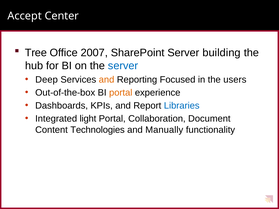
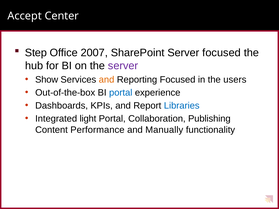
Tree: Tree -> Step (36, 53)
Server building: building -> focused (222, 53)
server colour: blue -> purple (123, 66)
Deep: Deep -> Show (47, 80)
portal colour: orange -> blue (121, 93)
Document: Document -> Publishing (209, 119)
Technologies: Technologies -> Performance (97, 130)
